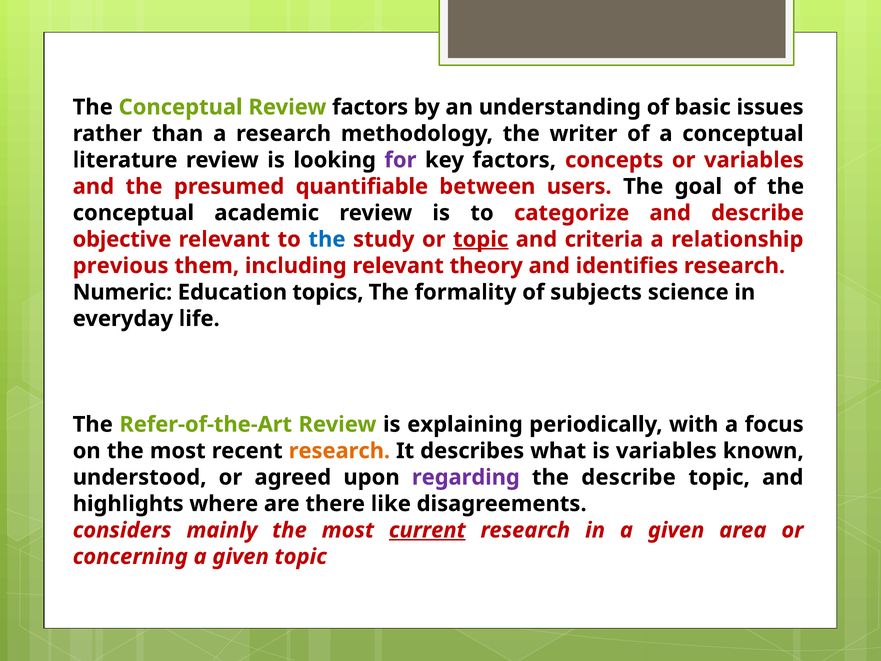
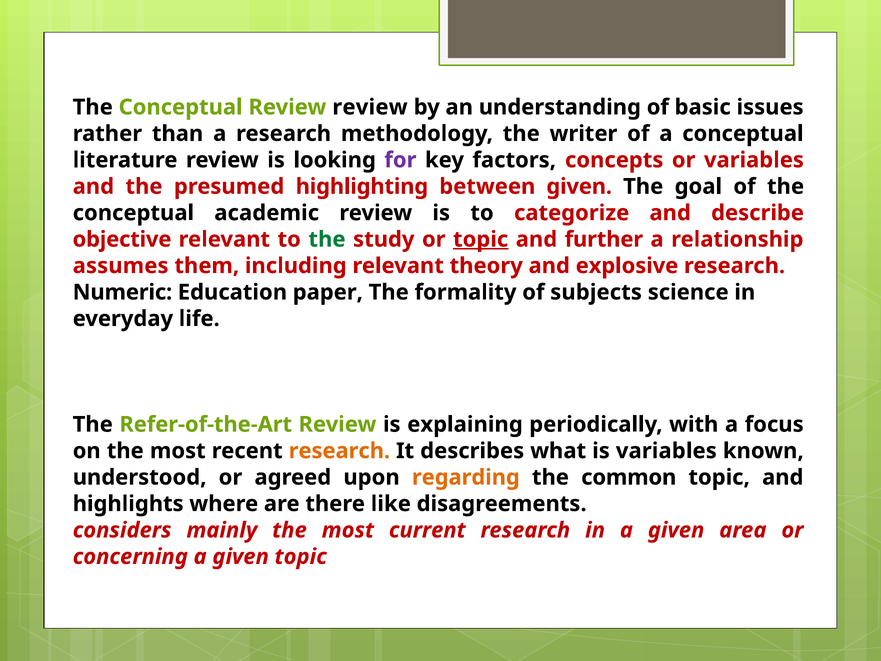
Review factors: factors -> review (370, 107)
quantifiable: quantifiable -> highlighting (362, 186)
between users: users -> given (579, 186)
the colour: blue -> green (327, 239)
criteria: criteria -> further (604, 239)
previous: previous -> assumes (121, 266)
identifies: identifies -> explosive (627, 266)
topics: topics -> paper (328, 292)
regarding colour: purple -> orange (466, 477)
the describe: describe -> common (629, 477)
current underline: present -> none (427, 530)
